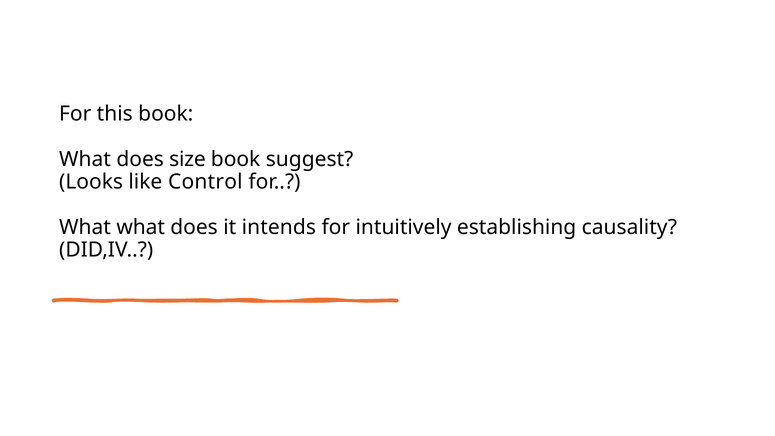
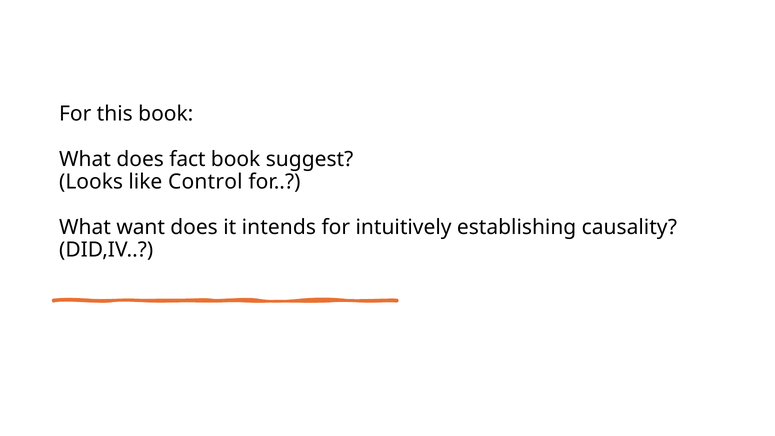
size: size -> fact (187, 159)
What what: what -> want (141, 227)
